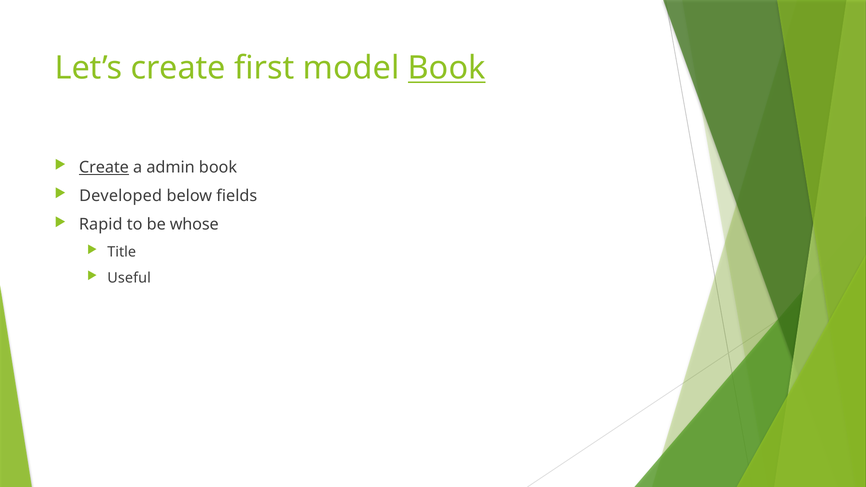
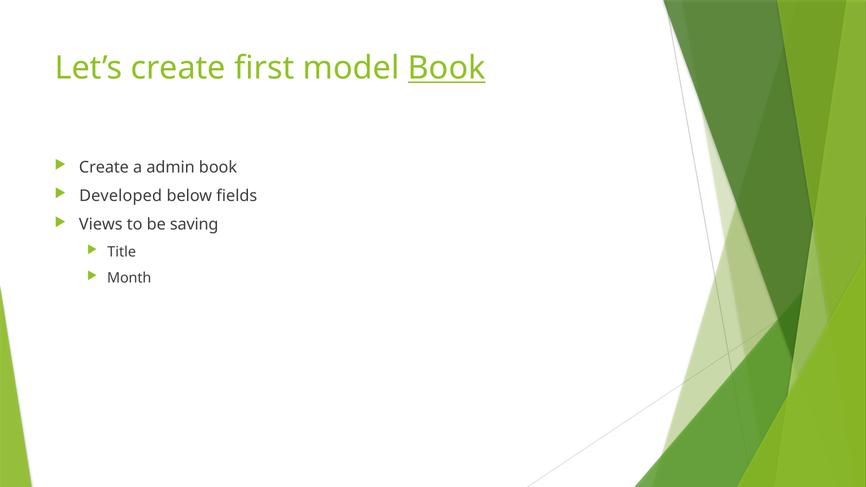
Create underline: present -> none (104, 168)
Rapid: Rapid -> Views (101, 225)
whose: whose -> saving (194, 225)
Useful: Useful -> Month (129, 278)
